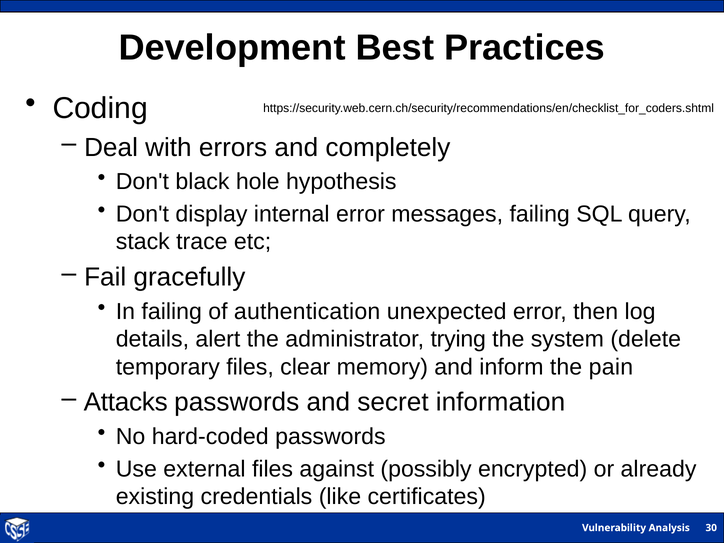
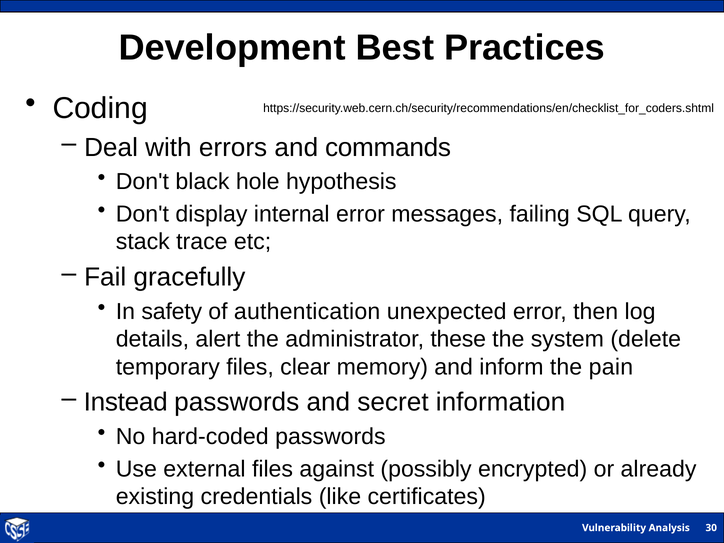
completely: completely -> commands (388, 147)
In failing: failing -> safety (172, 311)
trying: trying -> these (458, 339)
Attacks: Attacks -> Instead (126, 402)
